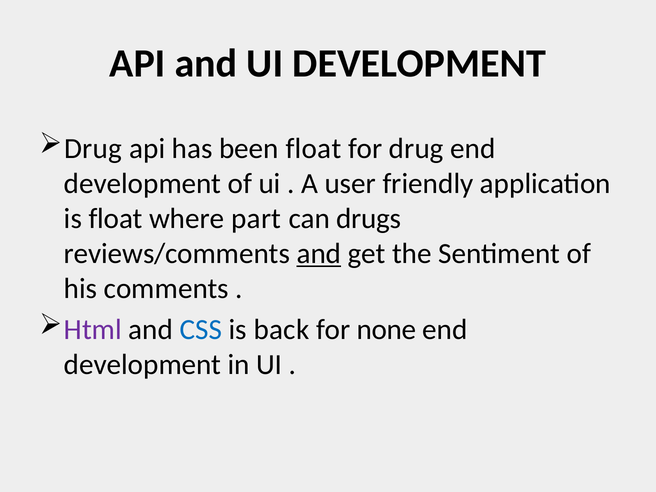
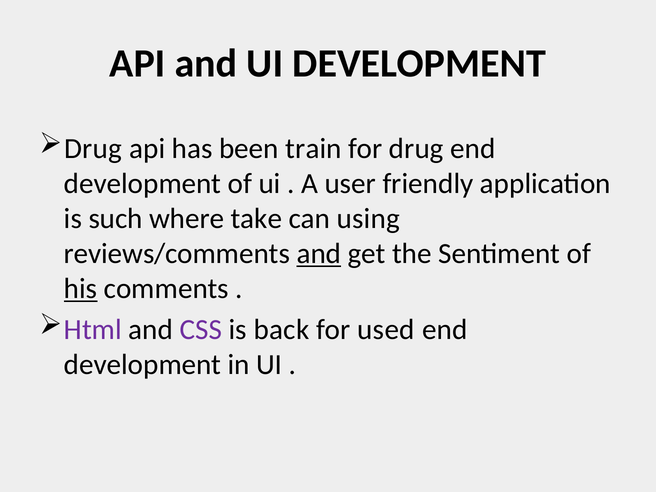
been float: float -> train (314, 149)
is float: float -> such (116, 219)
part: part -> take (256, 219)
drugs: drugs -> using (368, 219)
his underline: none -> present (81, 289)
CSS colour: blue -> purple (201, 330)
none: none -> used (386, 330)
